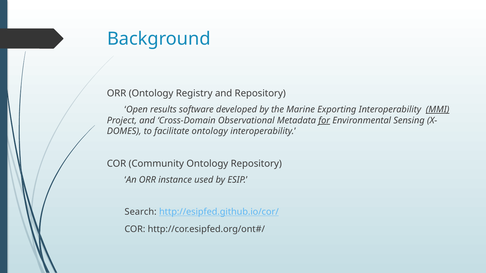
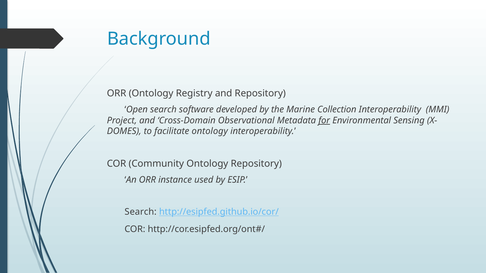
Open results: results -> search (163, 110)
Exporting: Exporting -> Collection (337, 110)
MMI underline: present -> none (438, 110)
